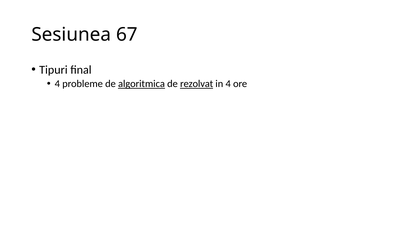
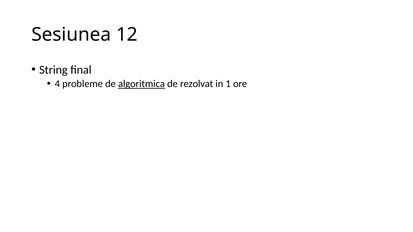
67: 67 -> 12 (127, 35)
Tipuri: Tipuri -> String (53, 70)
rezolvat underline: present -> none (197, 84)
in 4: 4 -> 1 (228, 84)
